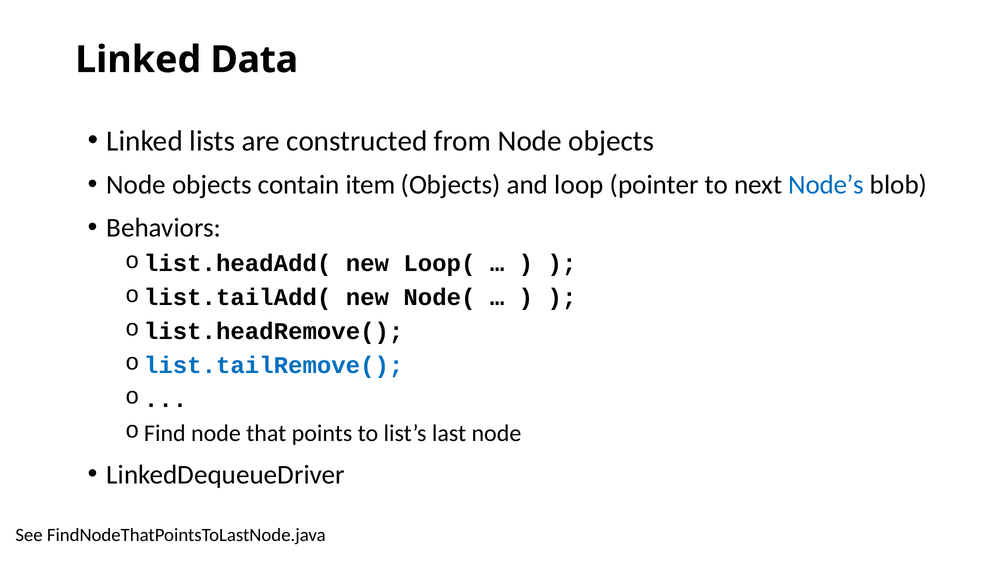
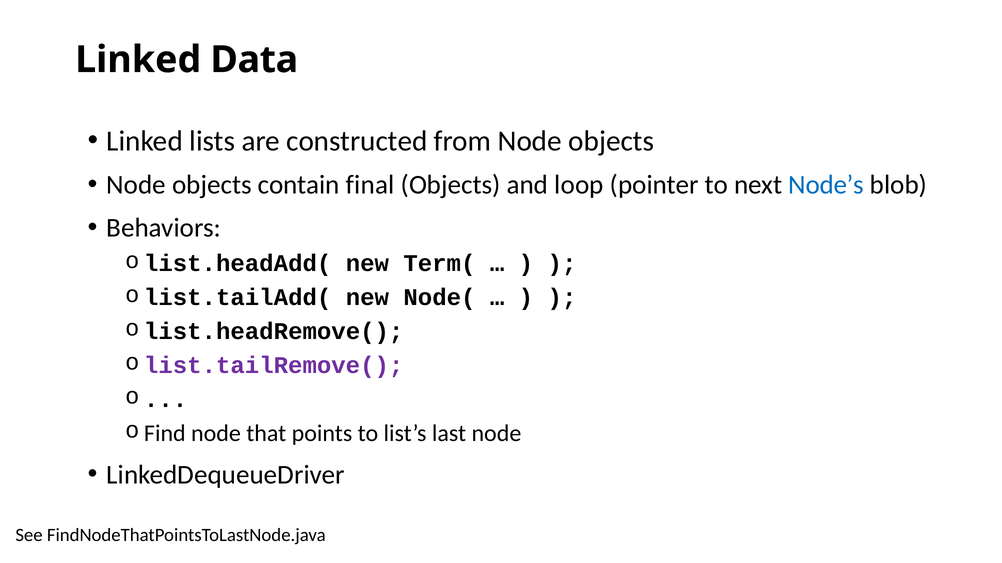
item: item -> final (370, 185)
Loop(: Loop( -> Term( (439, 264)
list.tailRemove( colour: blue -> purple (274, 366)
